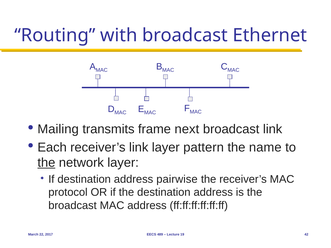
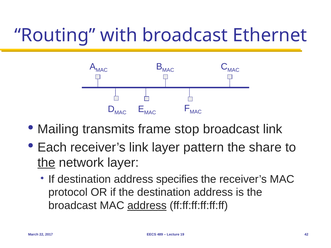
next: next -> stop (187, 129)
name: name -> share (265, 147)
pairwise: pairwise -> specifies (177, 179)
address underline: none -> present (147, 206)
